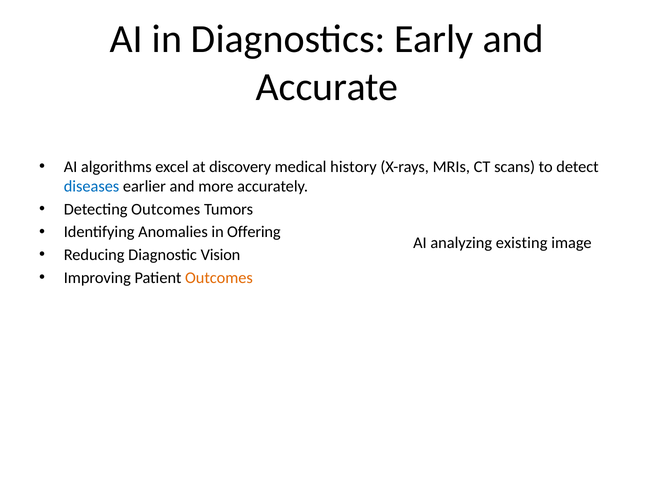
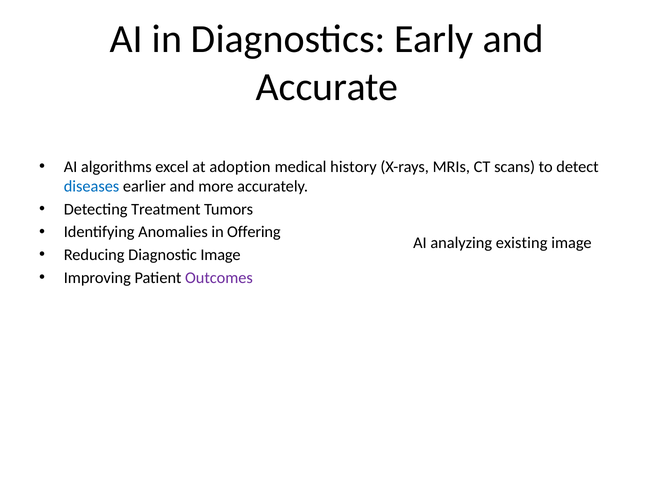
discovery: discovery -> adoption (240, 167)
Detecting Outcomes: Outcomes -> Treatment (166, 209)
Diagnostic Vision: Vision -> Image (221, 255)
Outcomes colour: orange -> purple (219, 278)
